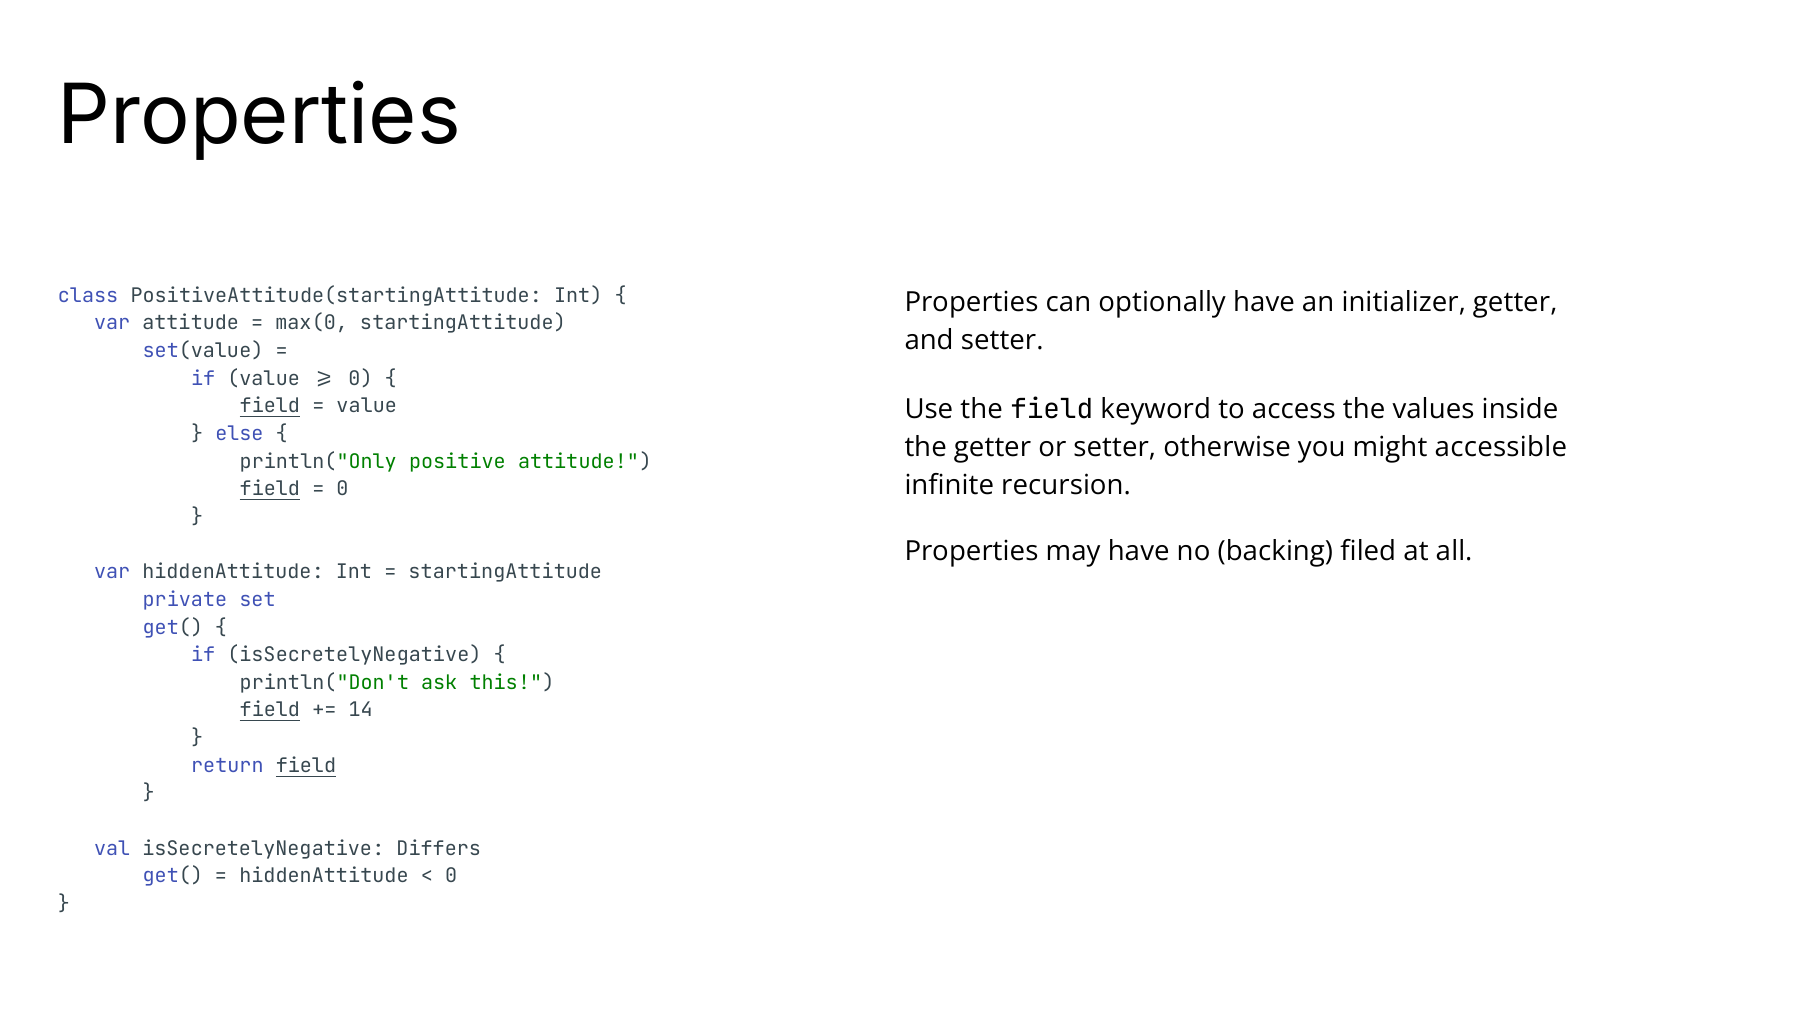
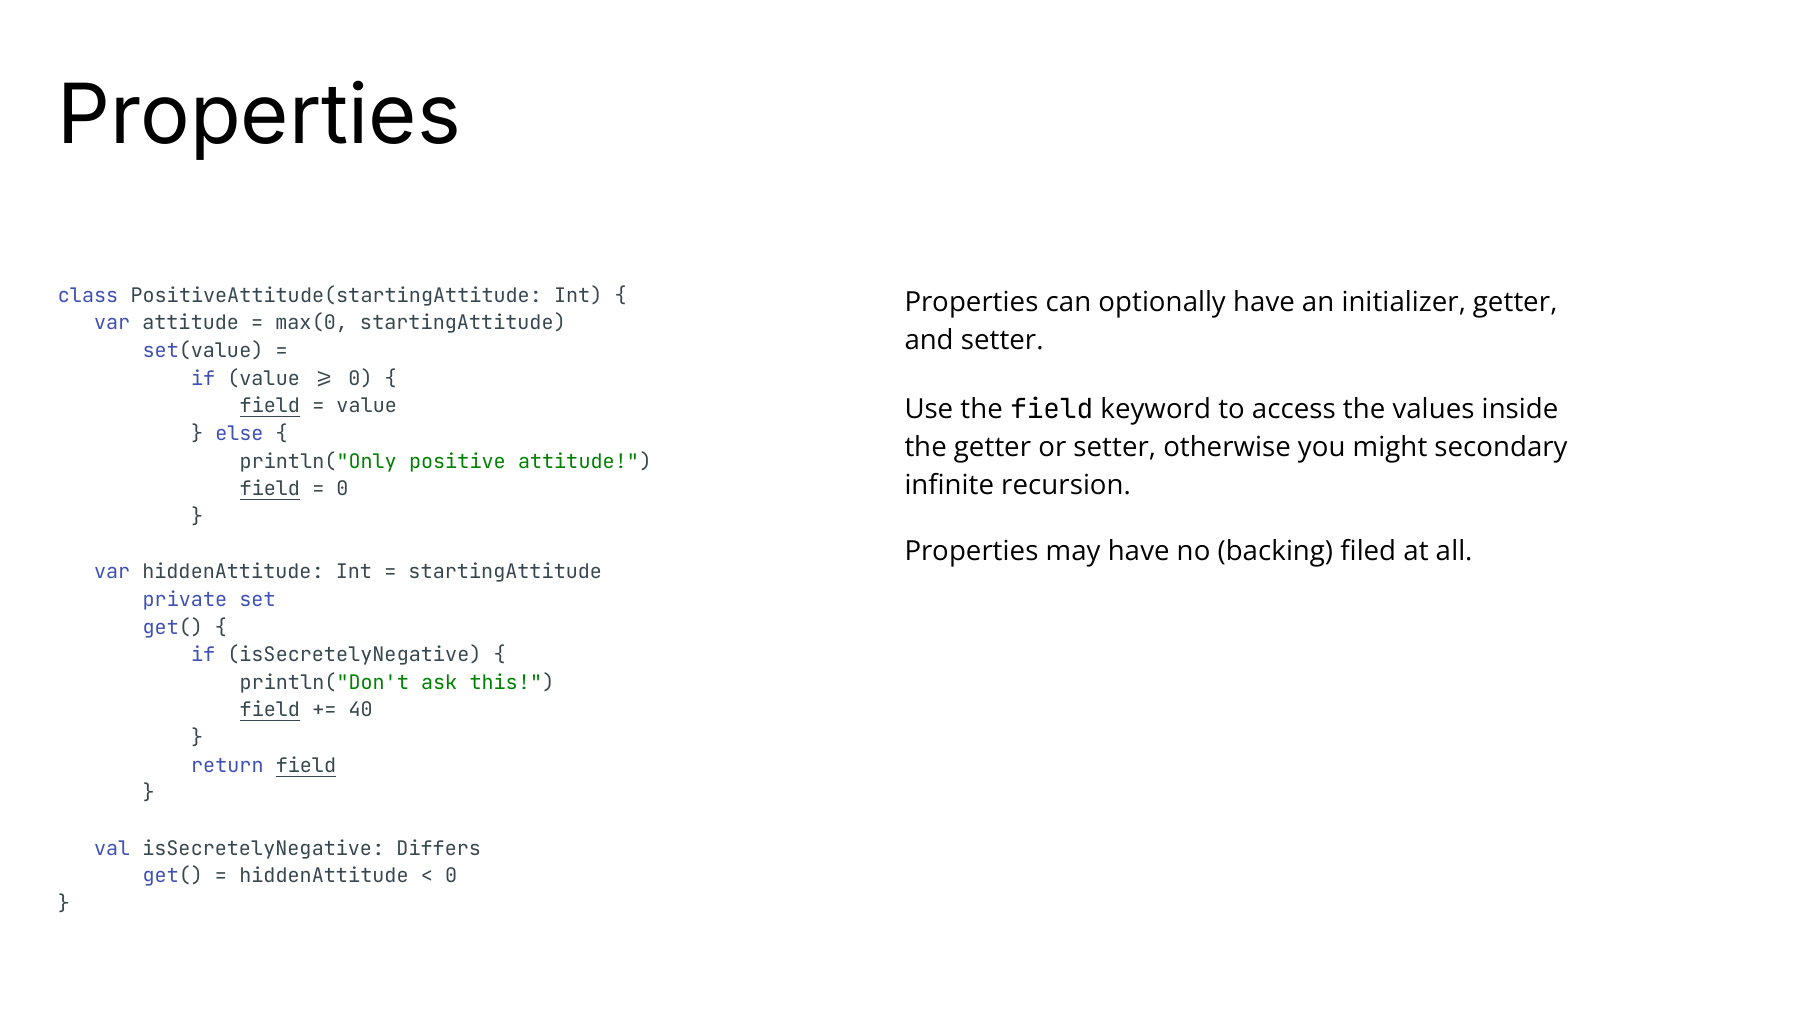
accessible: accessible -> secondary (1501, 447)
14: 14 -> 40 (361, 710)
